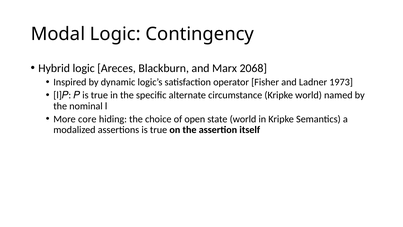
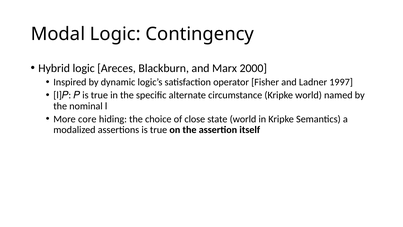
2068: 2068 -> 2000 (253, 68)
1973: 1973 -> 1997 (341, 82)
open: open -> close (195, 119)
